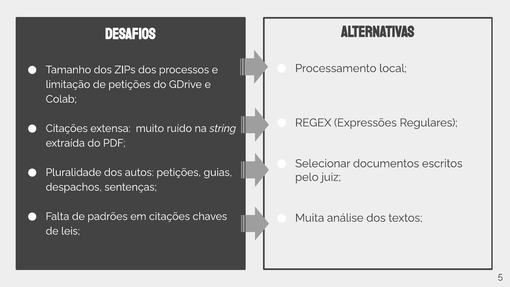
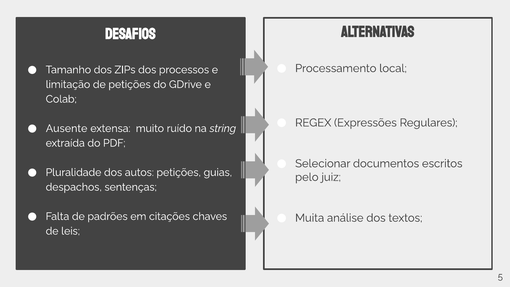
Citações: Citações -> Ausente (67, 128)
